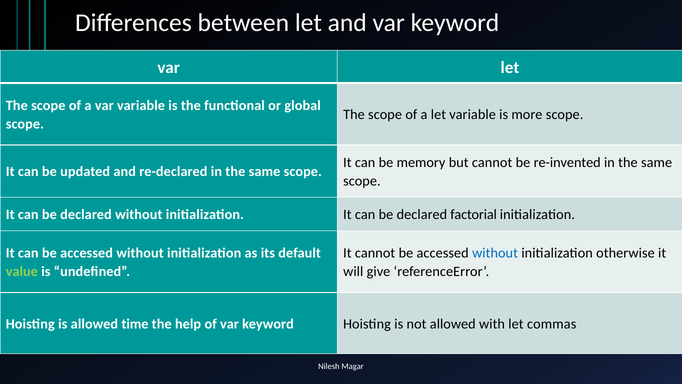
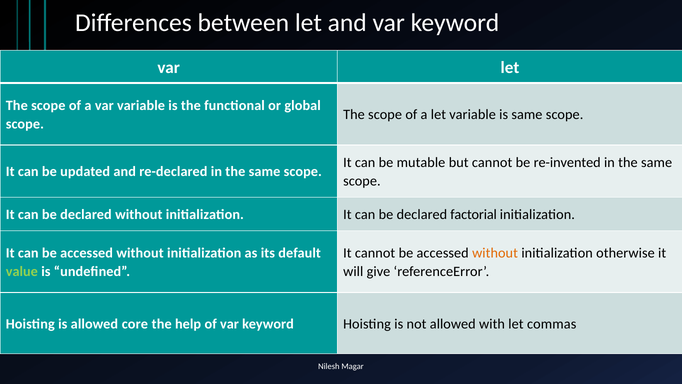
is more: more -> same (527, 115)
memory: memory -> mutable (421, 162)
without colour: blue -> orange (495, 253)
time: time -> core (135, 324)
